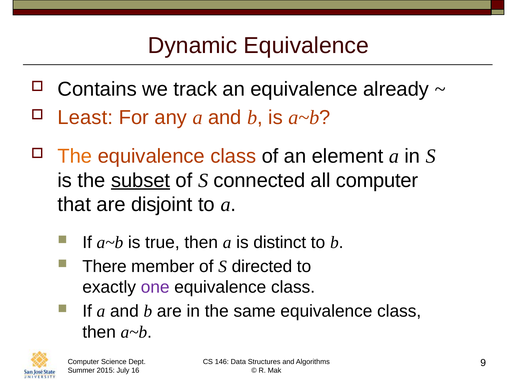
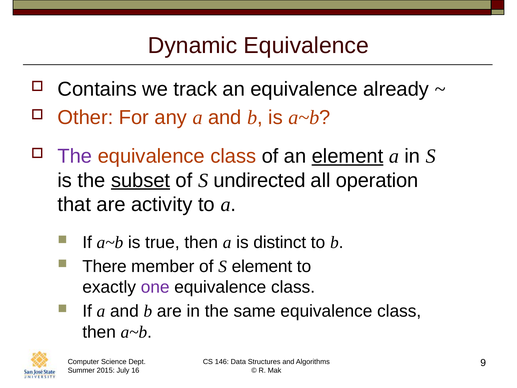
Least: Least -> Other (85, 117)
The colour: orange -> purple (75, 156)
element underline: none -> present (348, 156)
connected: connected -> undirected (259, 180)
all computer: computer -> operation (377, 180)
disjoint: disjoint -> activity (162, 204)
S directed: directed -> element (262, 266)
